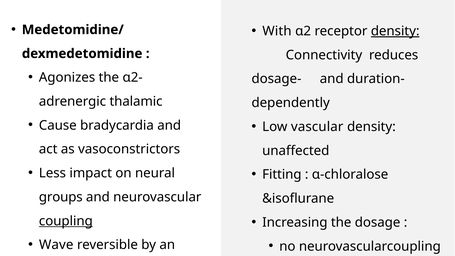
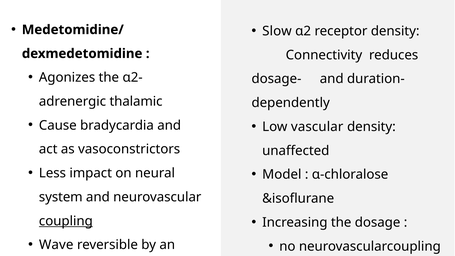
With: With -> Slow (277, 31)
density underline: present -> none (395, 31)
Fitting: Fitting -> Model (282, 175)
groups: groups -> system (61, 197)
